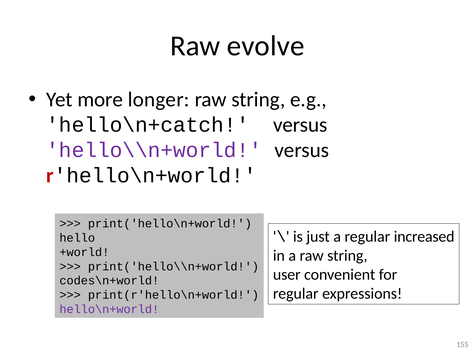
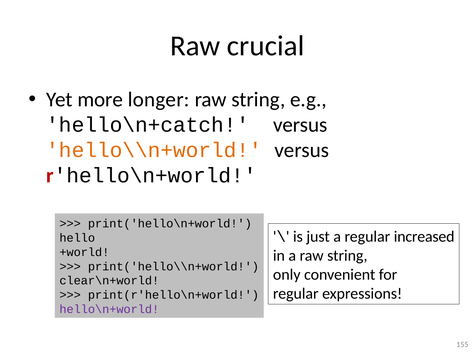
evolve: evolve -> crucial (266, 46)
hello\\n+world colour: purple -> orange (154, 150)
user: user -> only (287, 275)
codes\n+world: codes\n+world -> clear\n+world (109, 281)
